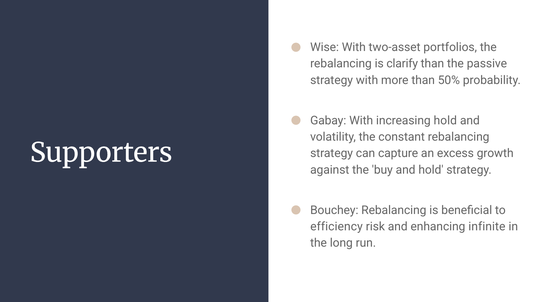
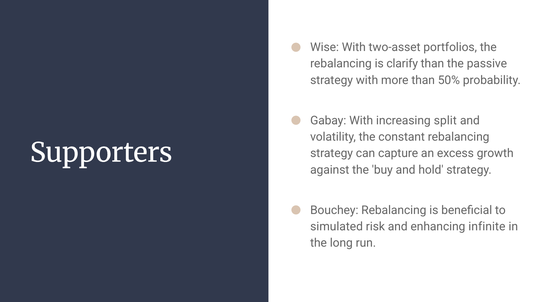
increasing hold: hold -> split (445, 121)
efficiency: efficiency -> simulated (337, 227)
